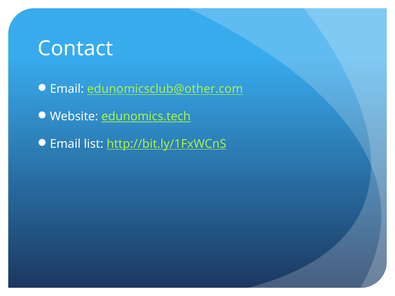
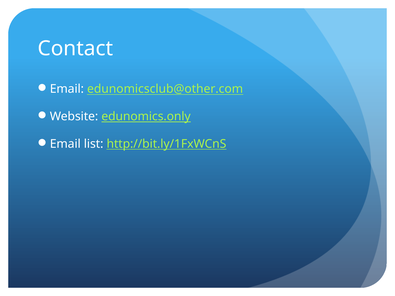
edunomics.tech: edunomics.tech -> edunomics.only (146, 116)
